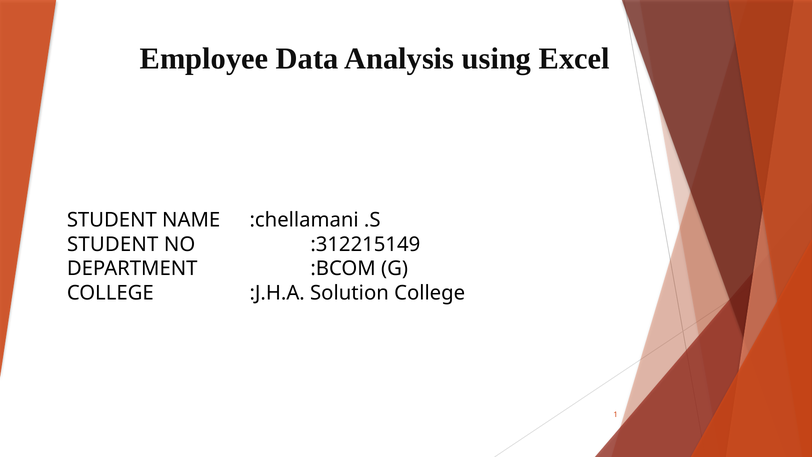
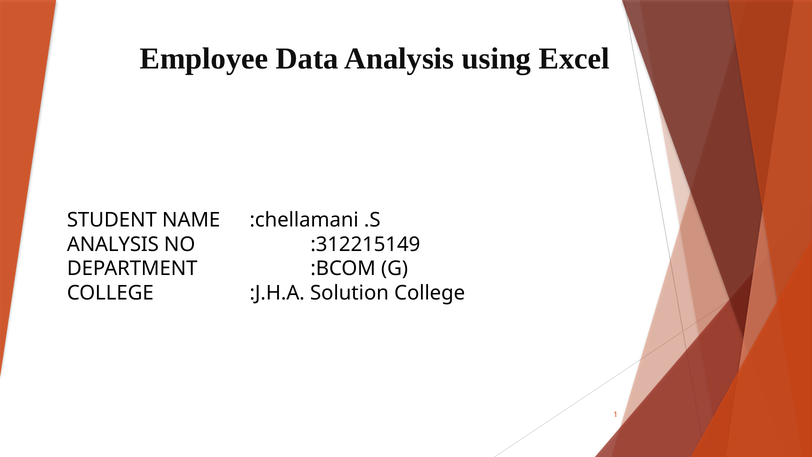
STUDENT: STUDENT -> ANALYSIS (113, 244)
